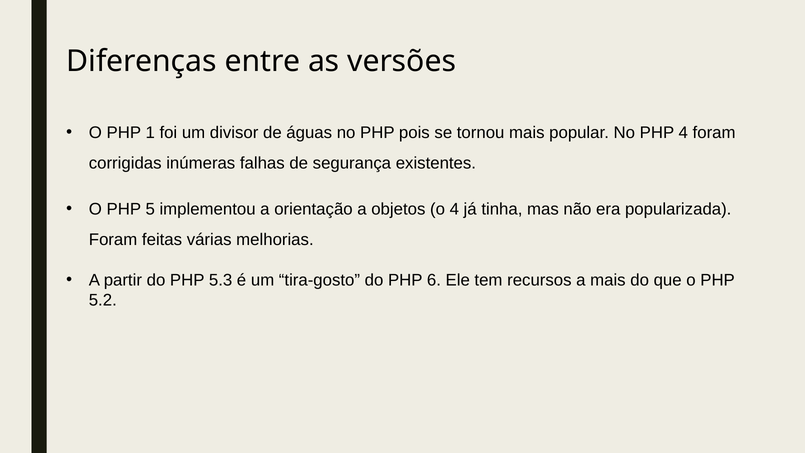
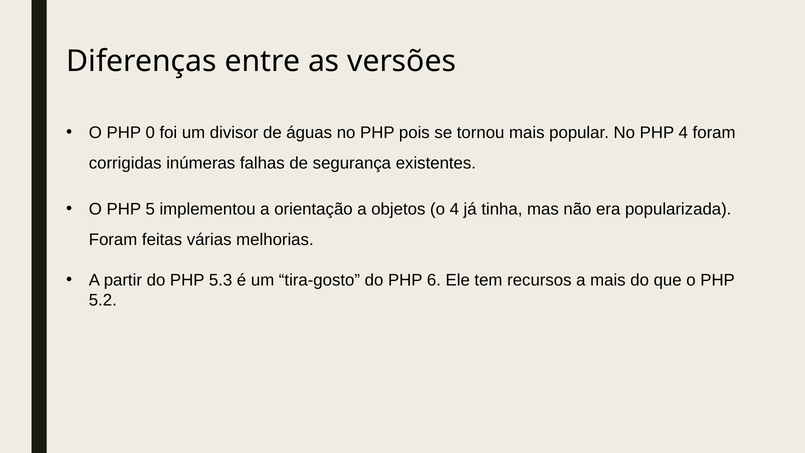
1: 1 -> 0 (150, 133)
